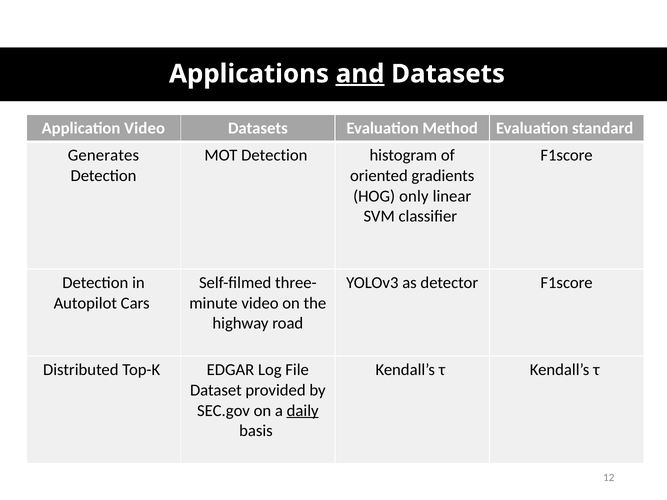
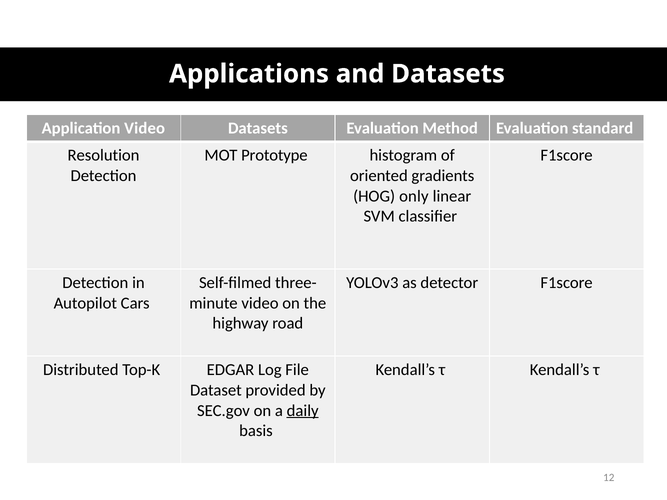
and underline: present -> none (360, 74)
Generates: Generates -> Resolution (104, 155)
MOT Detection: Detection -> Prototype (274, 155)
